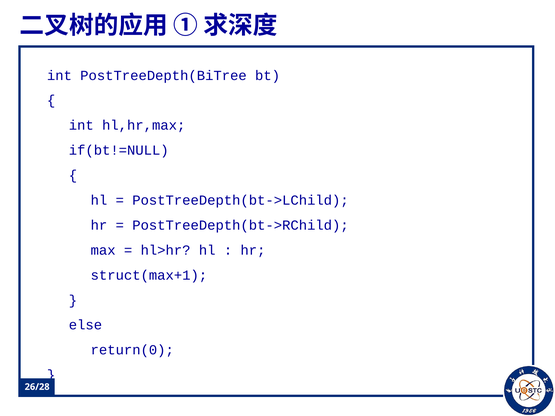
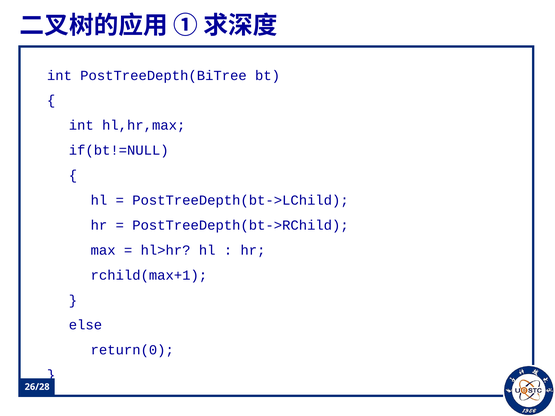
struct(max+1: struct(max+1 -> rchild(max+1 (149, 275)
